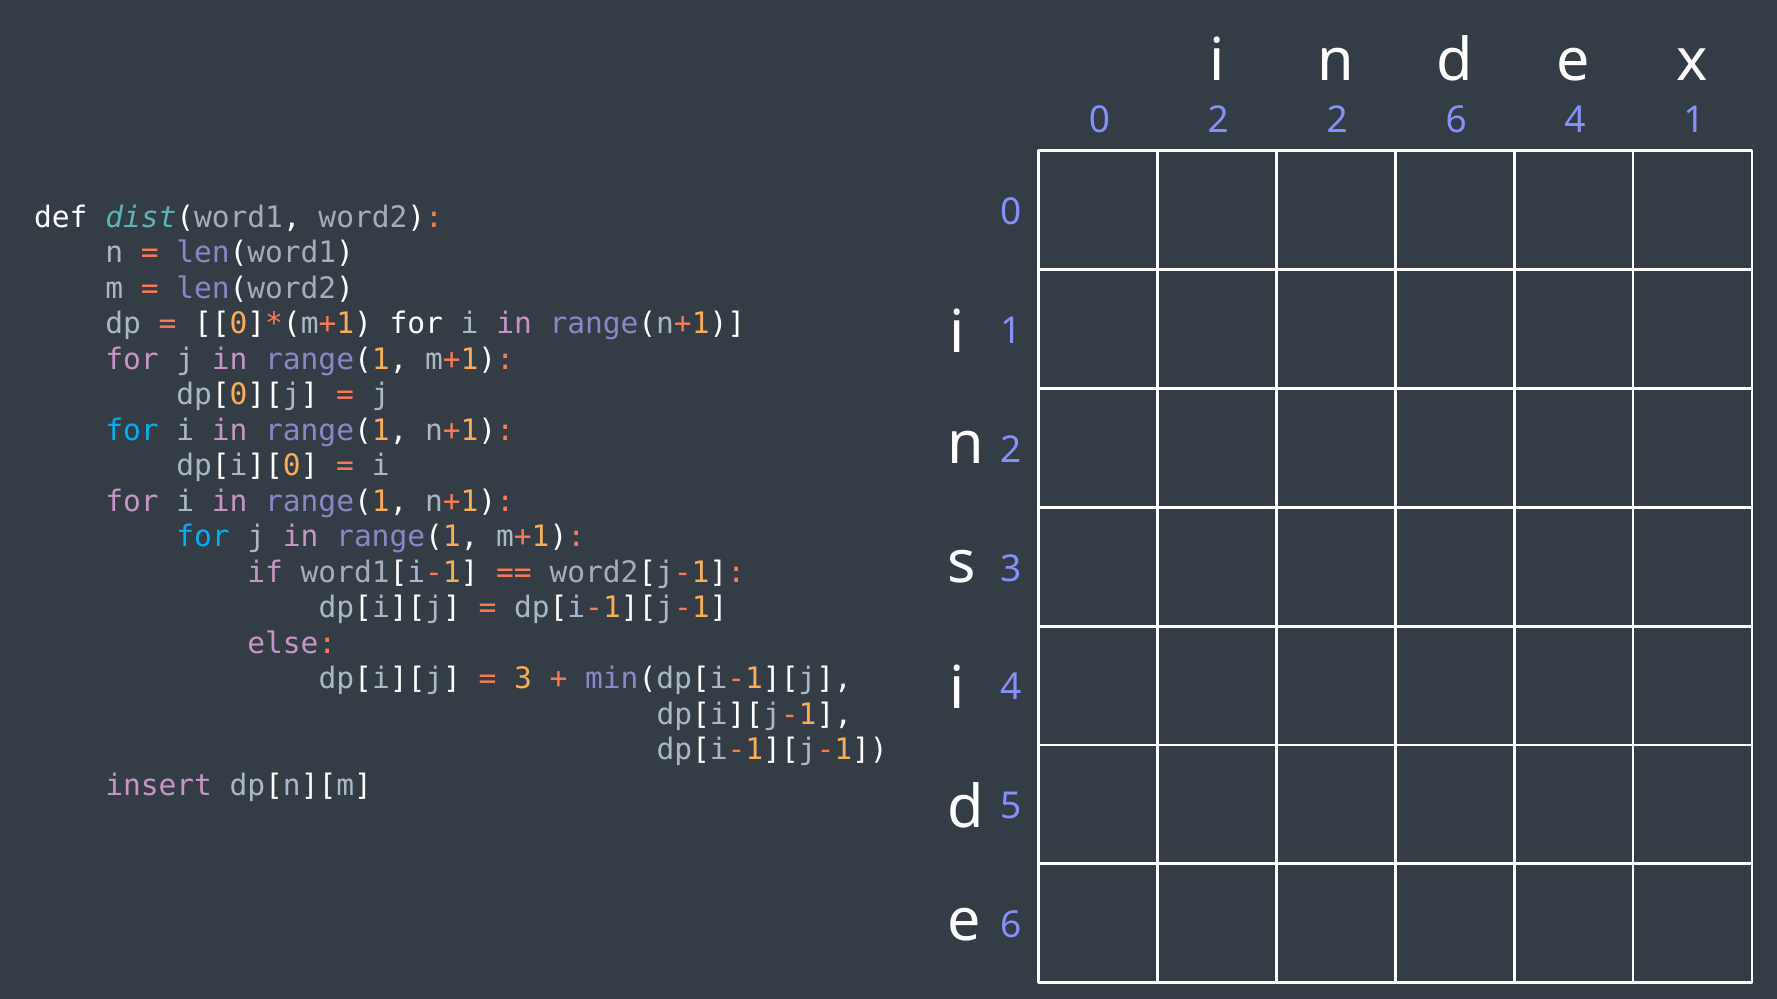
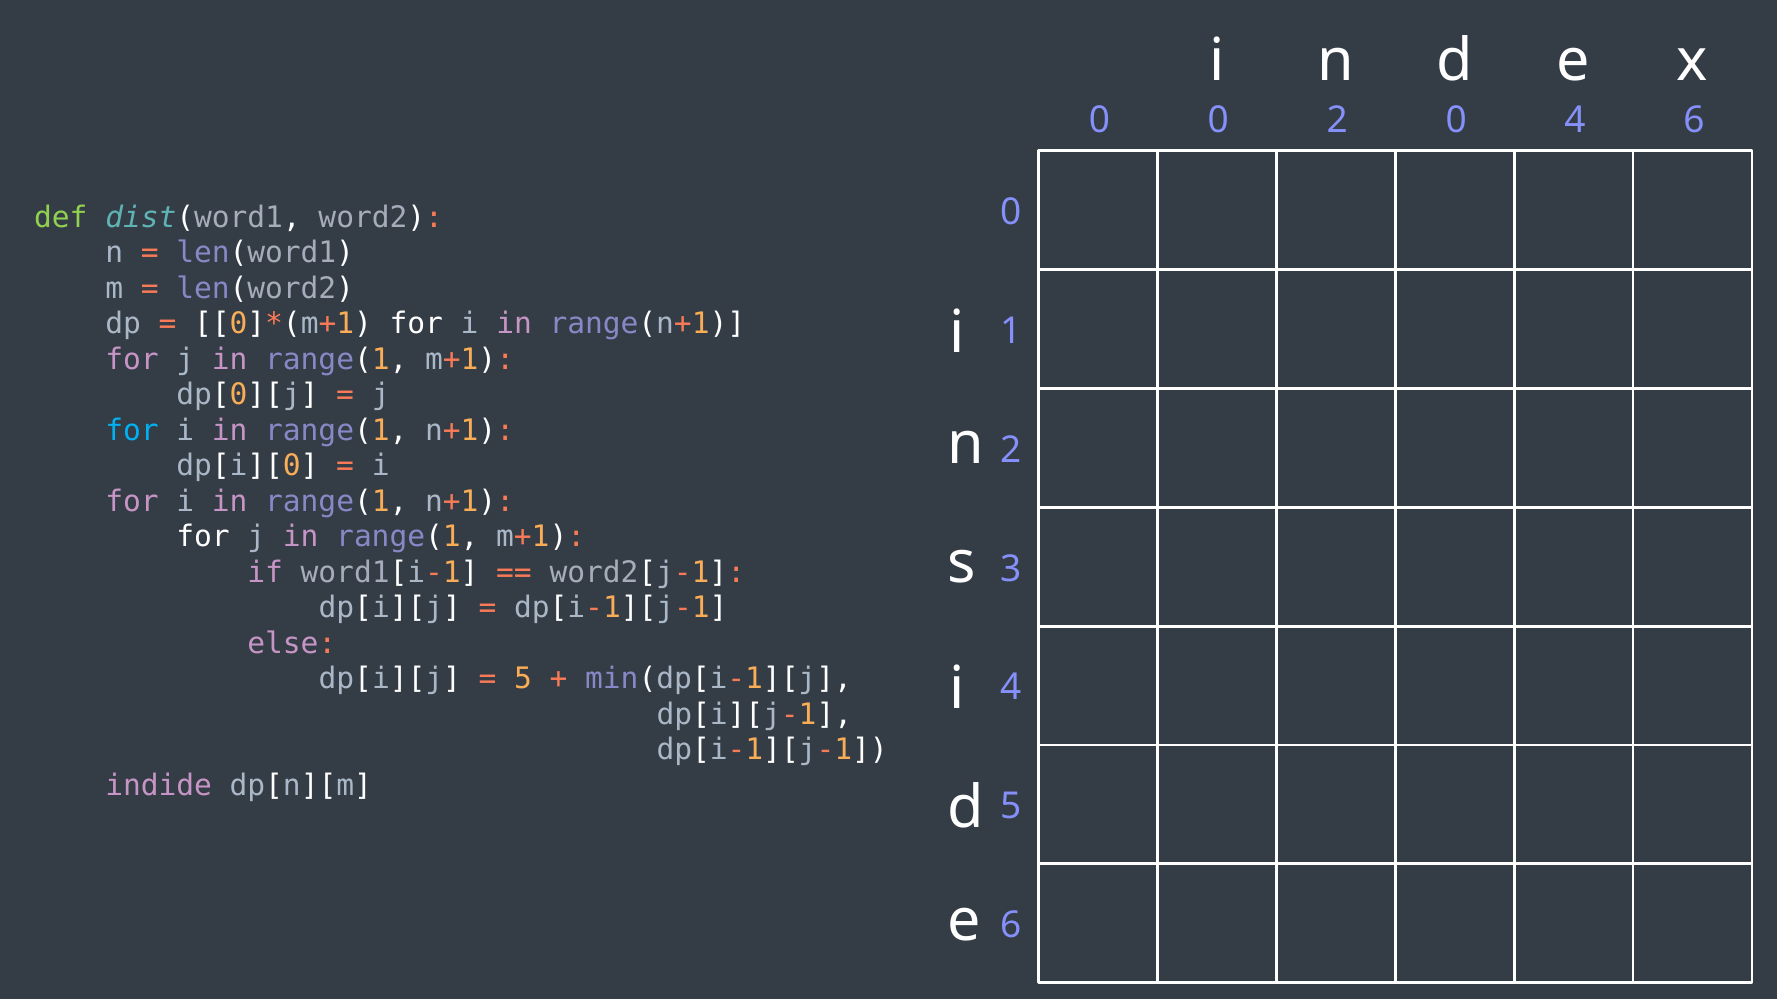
0 2: 2 -> 0 (1218, 120)
2 6: 6 -> 0 (1456, 120)
4 1: 1 -> 6 (1694, 120)
def colour: white -> light green (61, 218)
for colour: light blue -> white (203, 537)
3: 3 -> 5 (523, 679)
insert: insert -> indide (159, 786)
